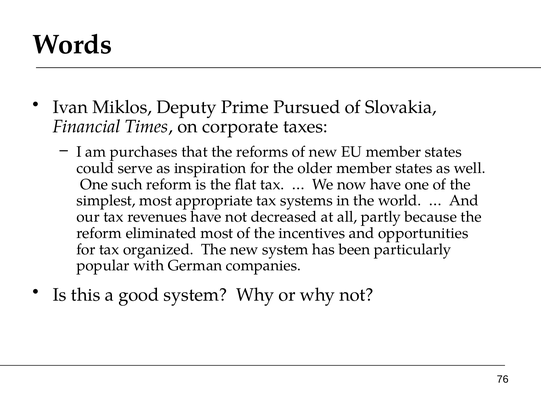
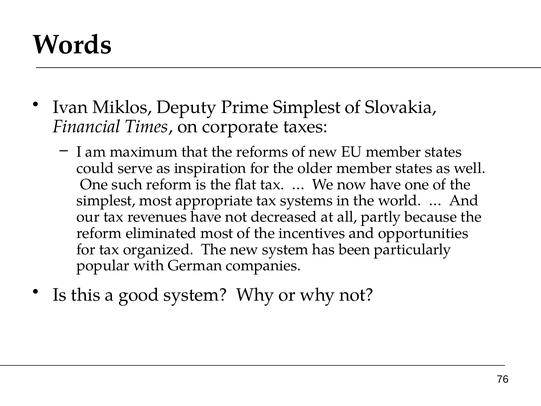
Prime Pursued: Pursued -> Simplest (307, 107)
purchases: purchases -> maximum (144, 152)
